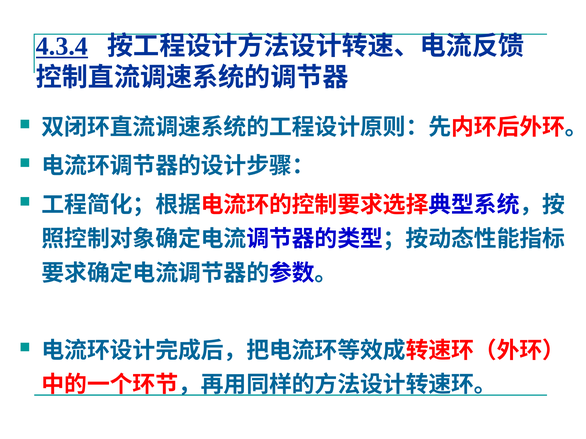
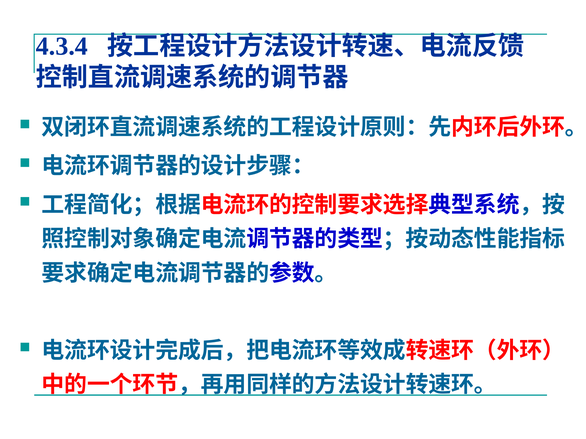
4.3.4 underline: present -> none (62, 46)
